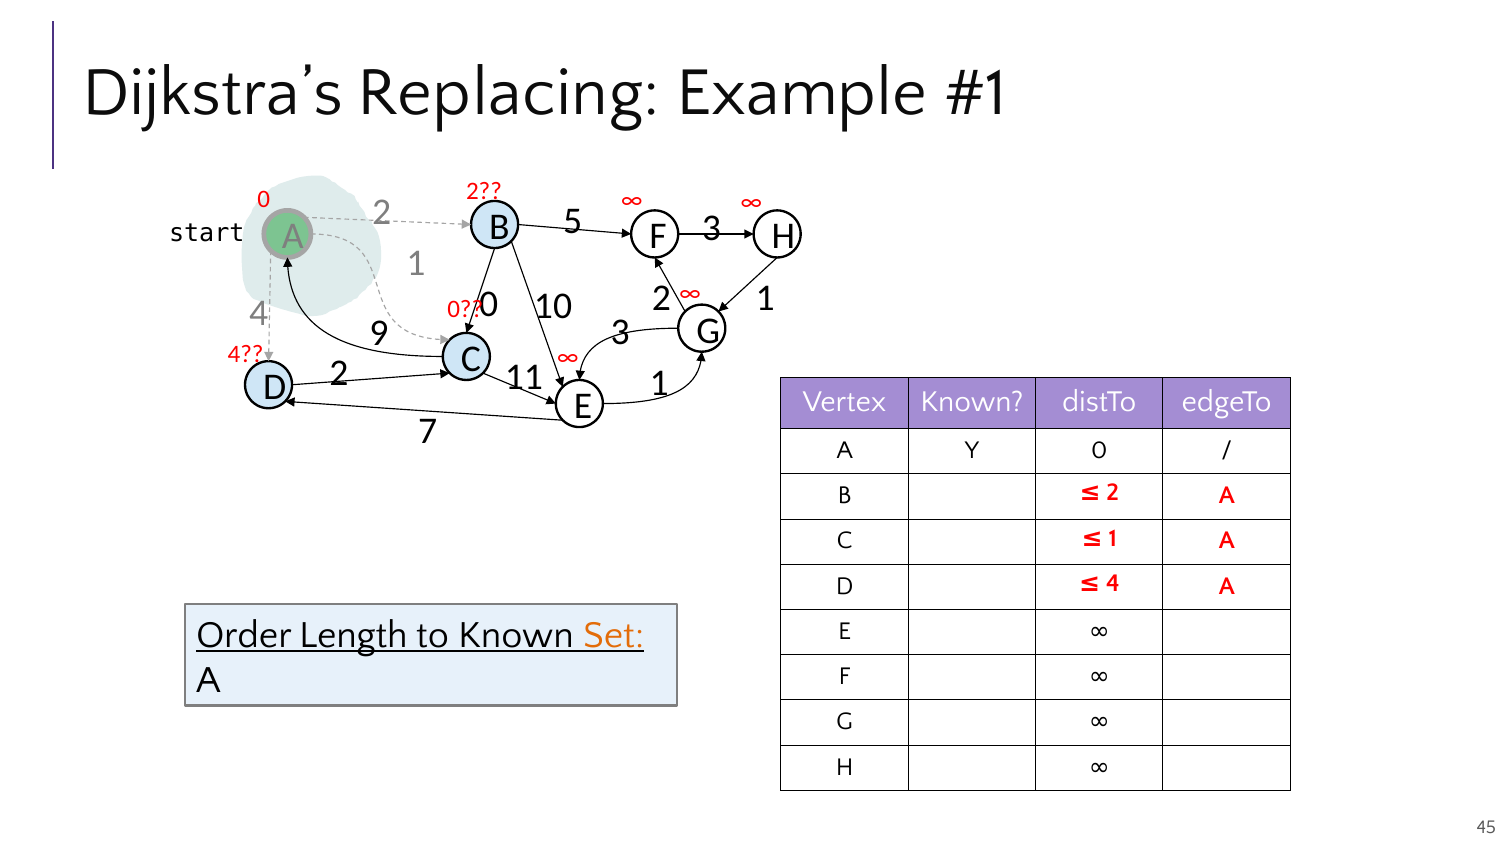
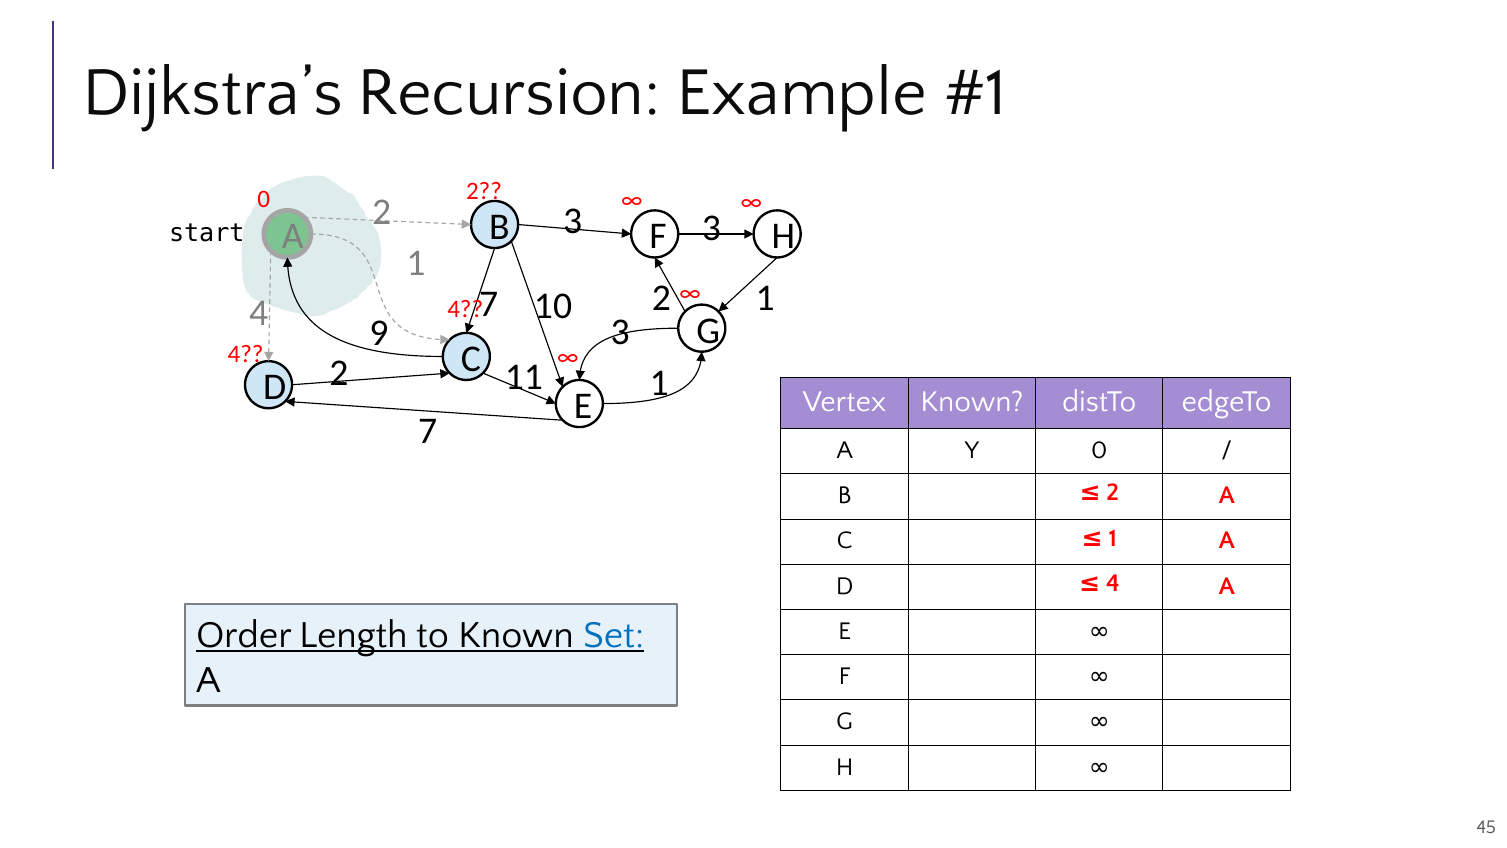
Replacing: Replacing -> Recursion (509, 92)
5: 5 -> 3 (573, 221)
4 0: 0 -> 7 (489, 304)
0: 0 -> 4 (465, 309)
Set colour: orange -> blue (614, 635)
